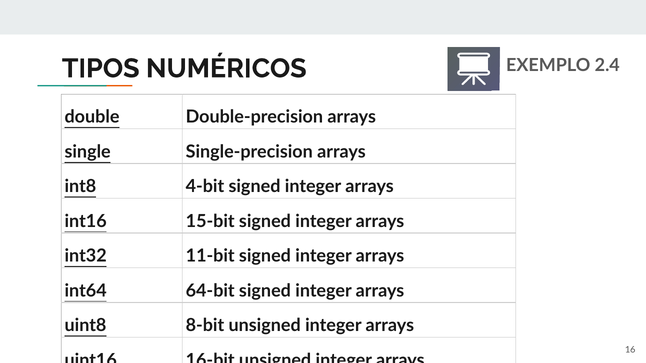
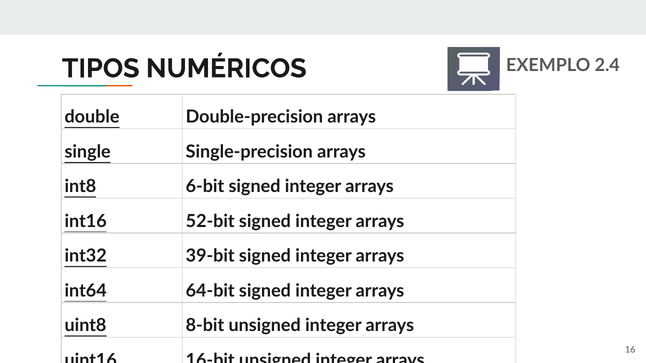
4-bit: 4-bit -> 6-bit (205, 187)
15-bit: 15-bit -> 52-bit (210, 221)
11-bit: 11-bit -> 39-bit (210, 256)
